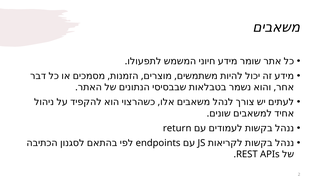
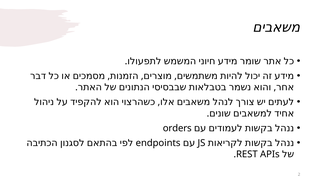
return: return -> orders (177, 128)
